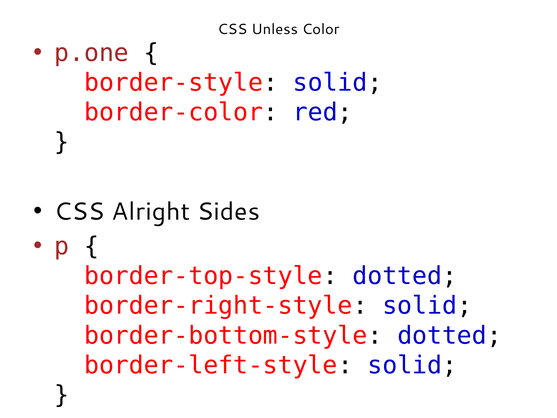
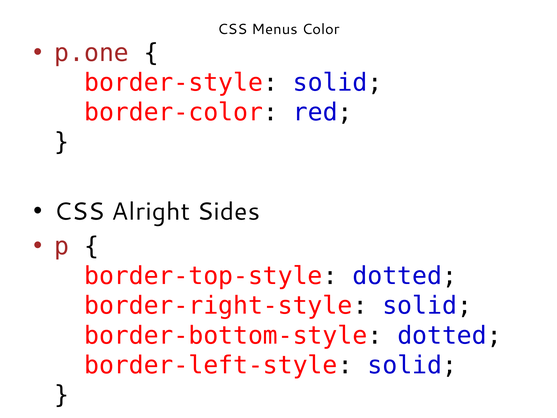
Unless: Unless -> Menus (275, 29)
